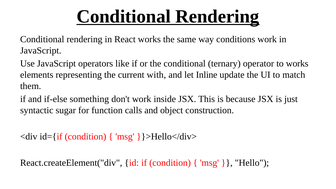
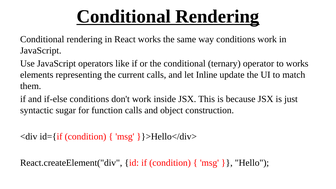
current with: with -> calls (156, 75)
if-else something: something -> conditions (89, 99)
